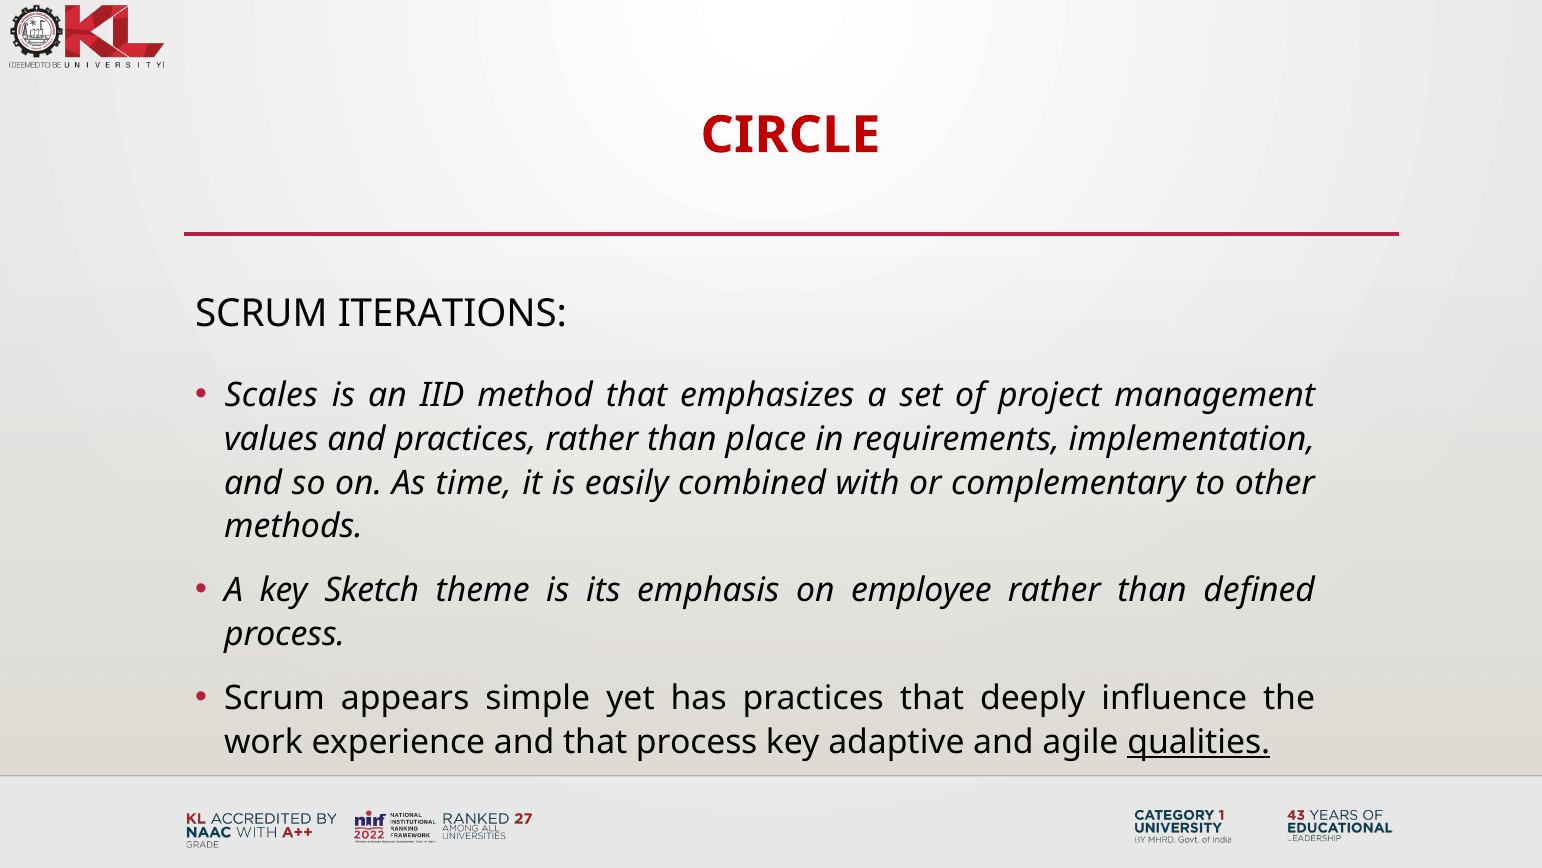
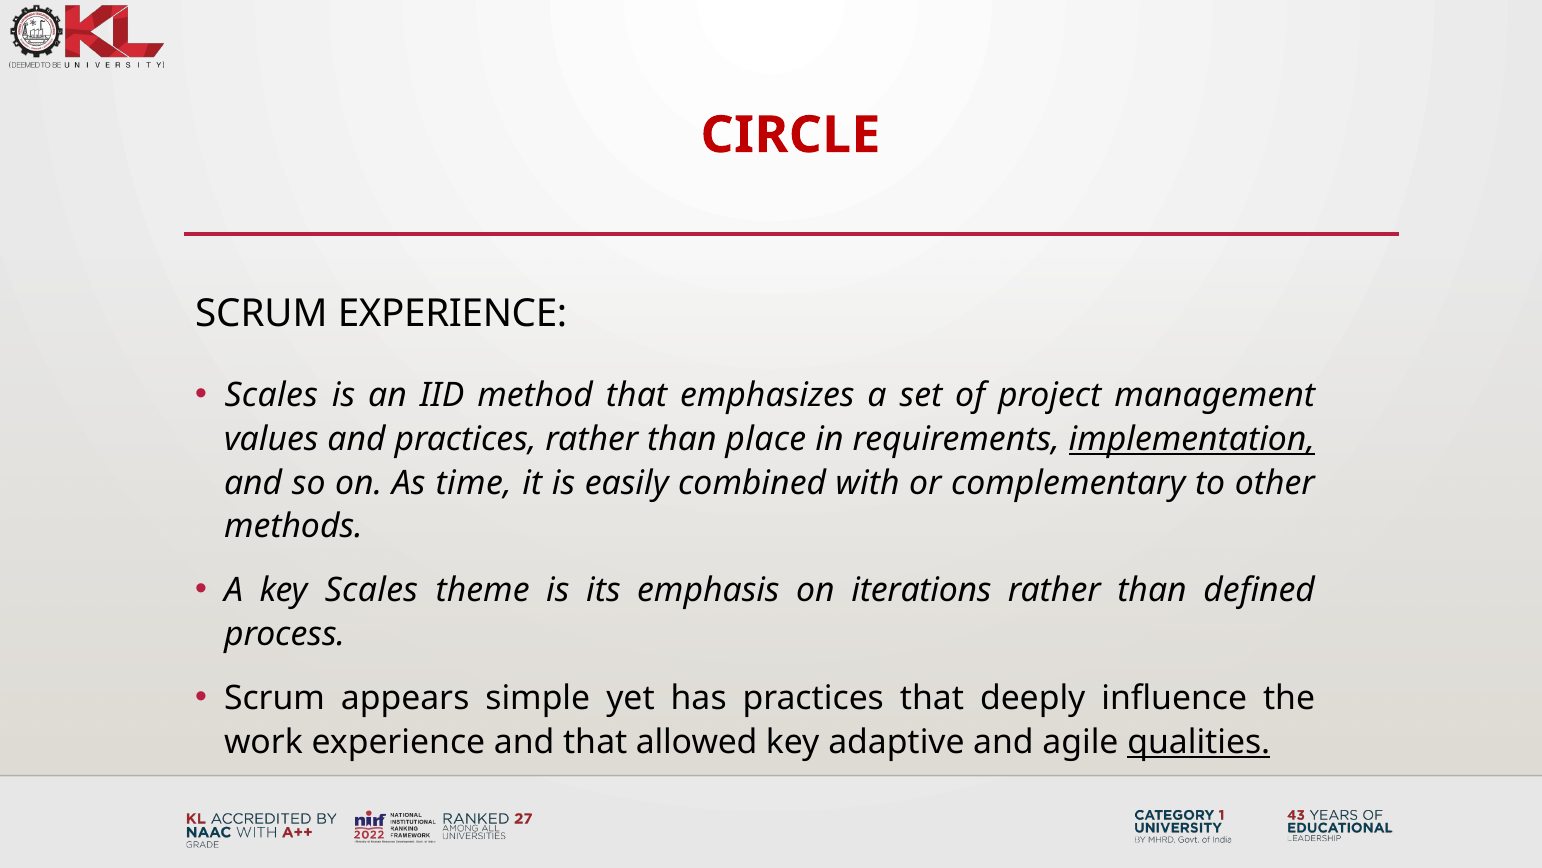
SCRUM ITERATIONS: ITERATIONS -> EXPERIENCE (452, 313)
implementation underline: none -> present (1192, 439)
key Sketch: Sketch -> Scales (371, 590)
employee: employee -> iterations (921, 590)
that process: process -> allowed (697, 742)
